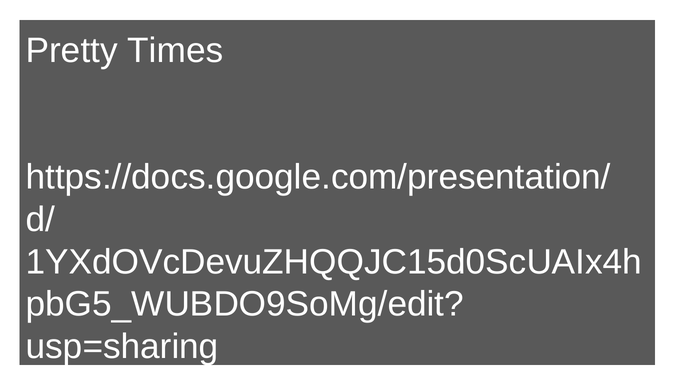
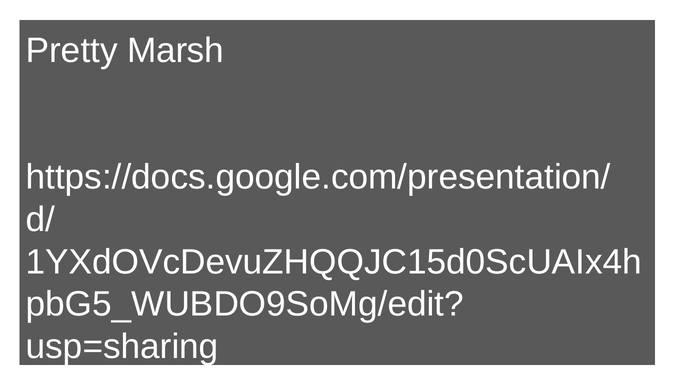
Times: Times -> Marsh (176, 50)
